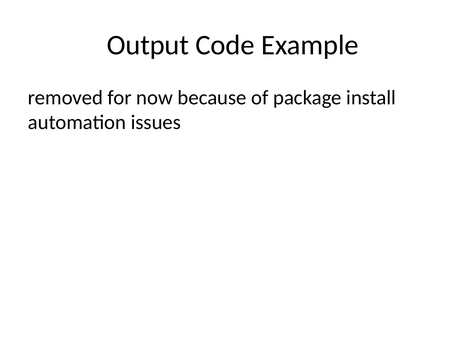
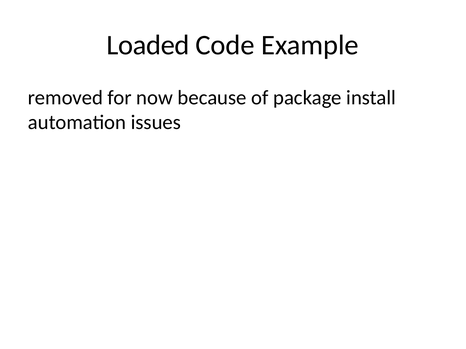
Output: Output -> Loaded (148, 45)
